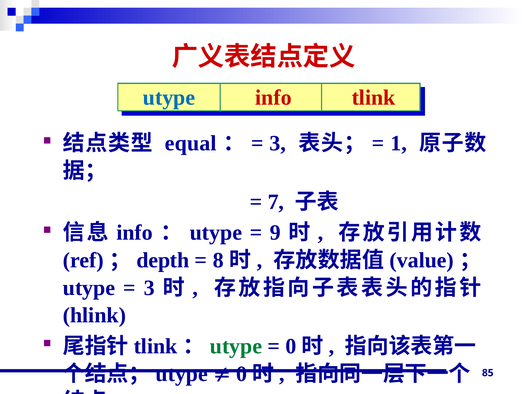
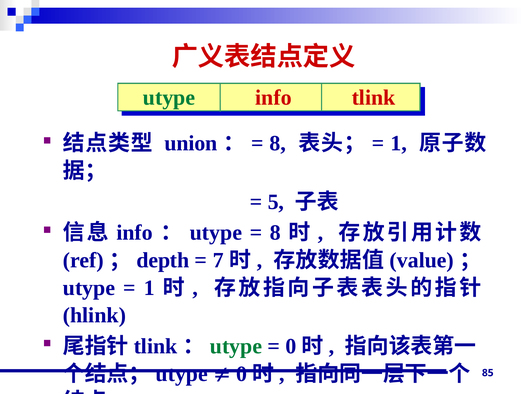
utype colour: blue -> green (169, 98)
equal: equal -> union (191, 143)
3: 3 -> 8 (278, 143)
7: 7 -> 5 (276, 202)
9: 9 -> 8 (275, 233)
8: 8 -> 7 (218, 260)
3: 3 -> 1 (149, 288)
